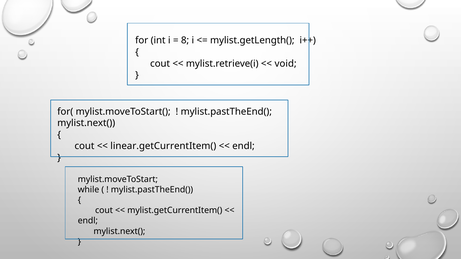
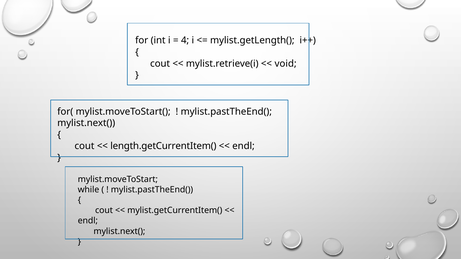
8: 8 -> 4 (185, 41)
linear.getCurrentItem(: linear.getCurrentItem( -> length.getCurrentItem( (163, 146)
